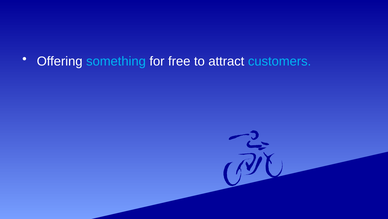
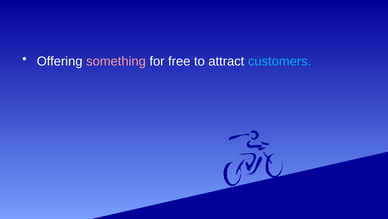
something colour: light blue -> pink (116, 61)
